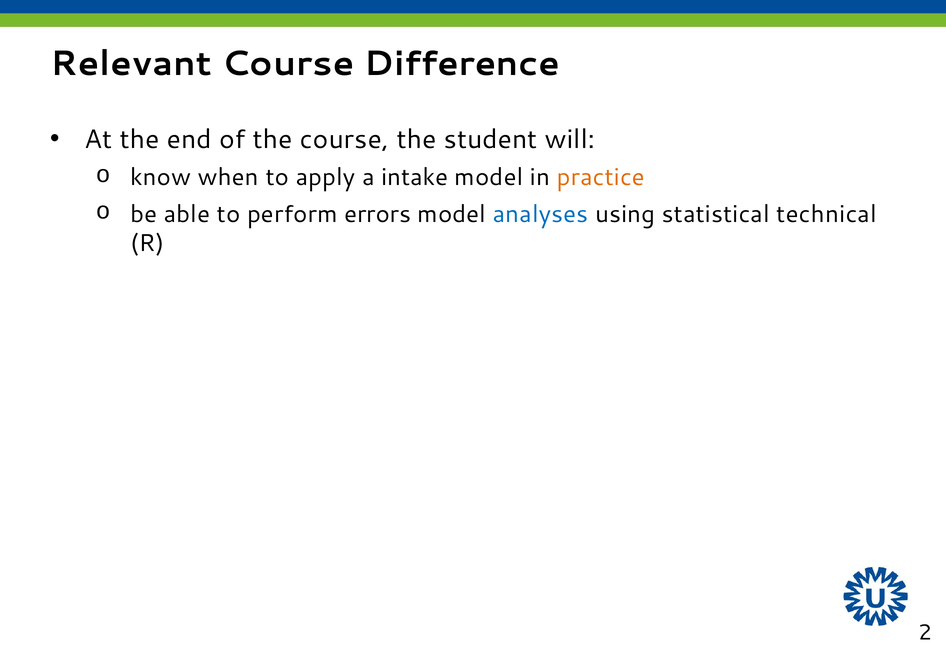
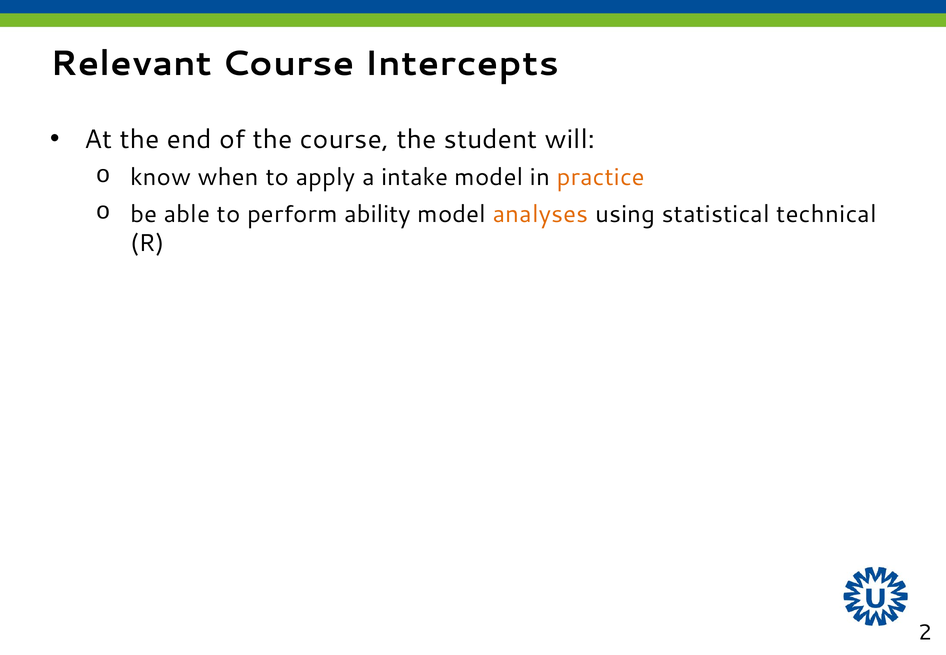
Difference: Difference -> Intercepts (462, 64)
errors: errors -> ability (378, 214)
analyses colour: blue -> orange (541, 214)
